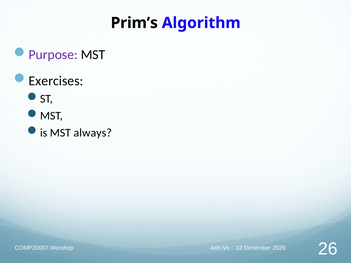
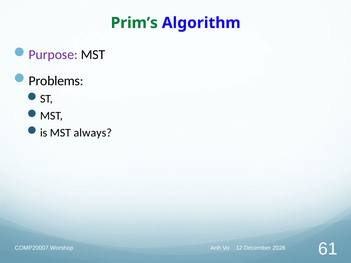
Prim’s colour: black -> green (134, 23)
Exercises: Exercises -> Problems (56, 81)
26: 26 -> 61 (328, 249)
